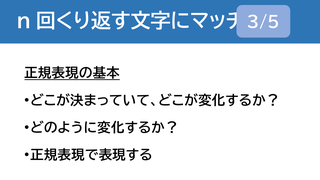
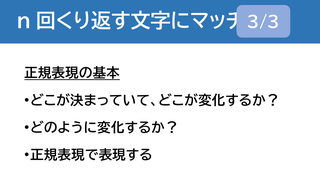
3/5: 3/5 -> 3/3 (263, 22)
